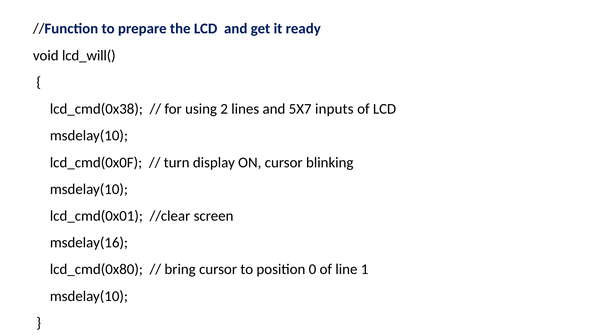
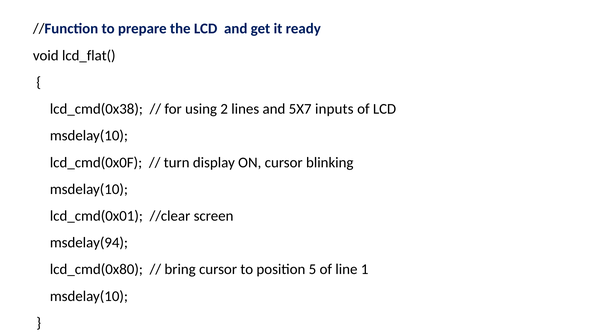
lcd_will(: lcd_will( -> lcd_flat( (89, 55)
msdelay(16: msdelay(16 -> msdelay(94 (89, 243)
0: 0 -> 5 (312, 270)
